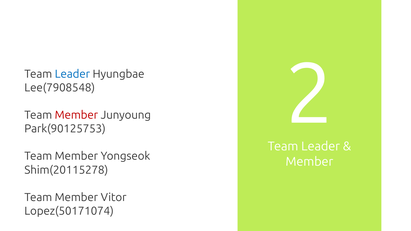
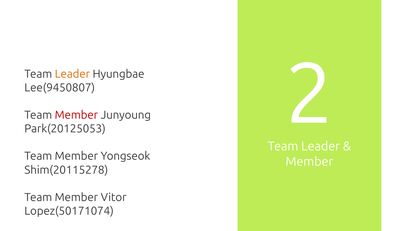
Leader colour: blue -> orange (72, 74)
Lee(7908548: Lee(7908548 -> Lee(9450807 (60, 88)
Park(90125753: Park(90125753 -> Park(20125053 (65, 129)
